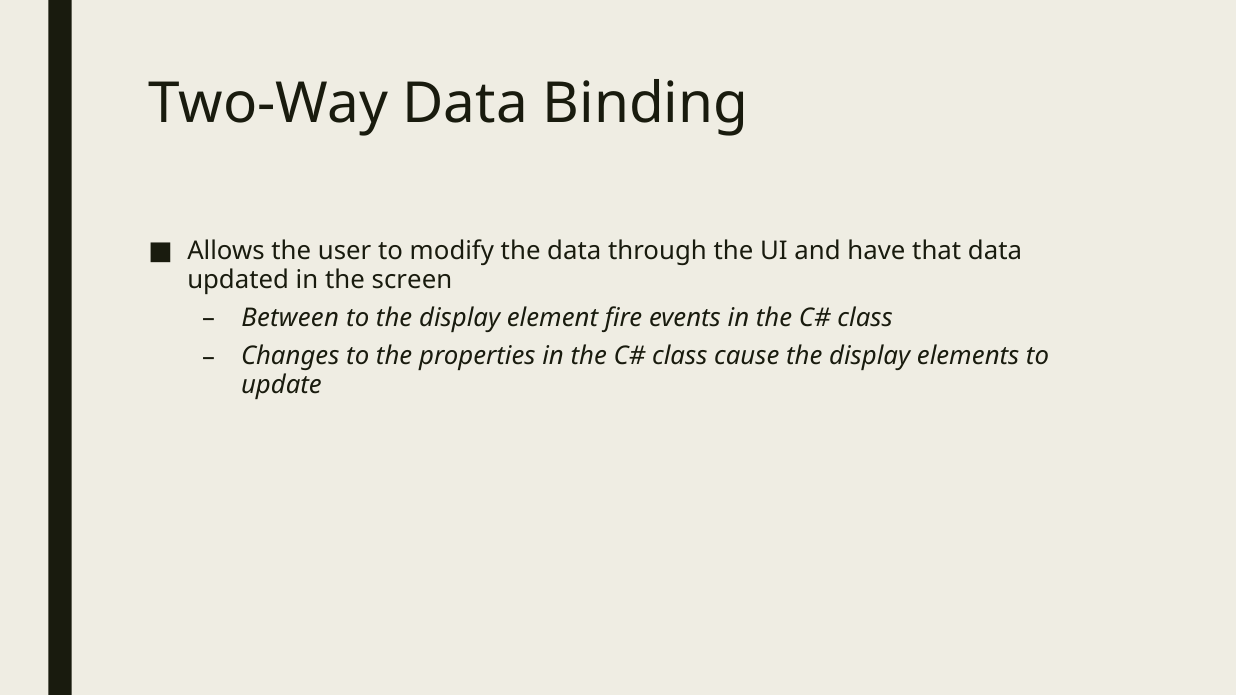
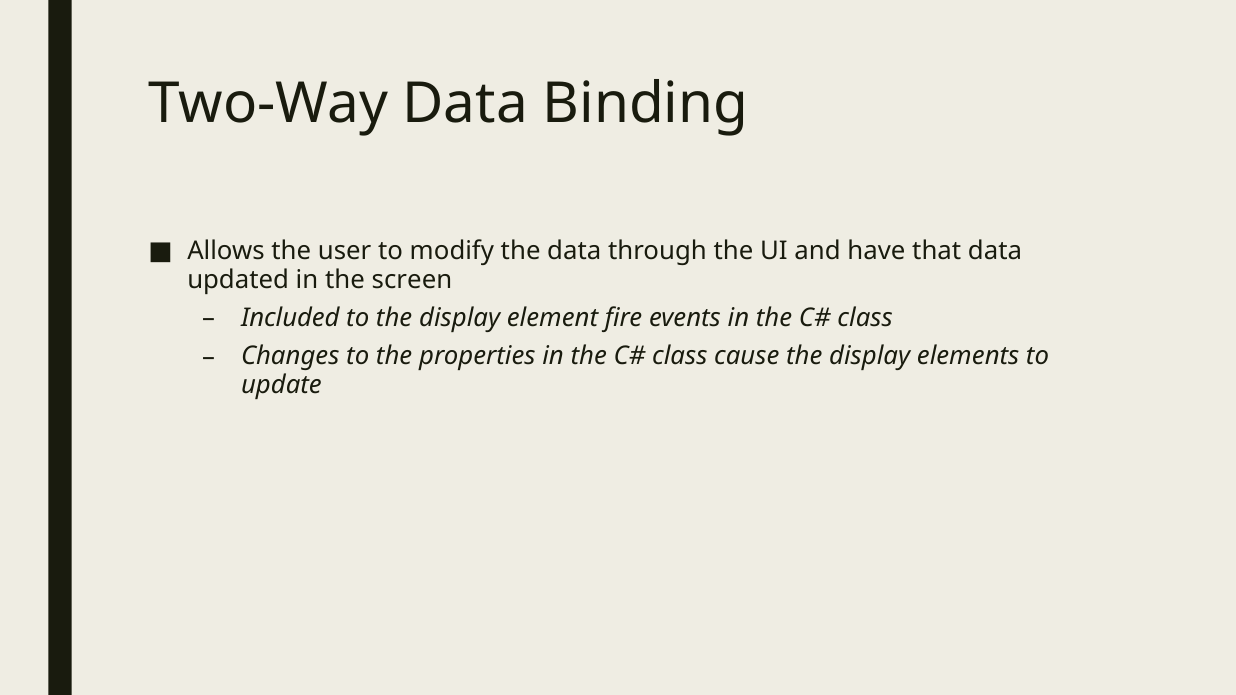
Between: Between -> Included (290, 318)
